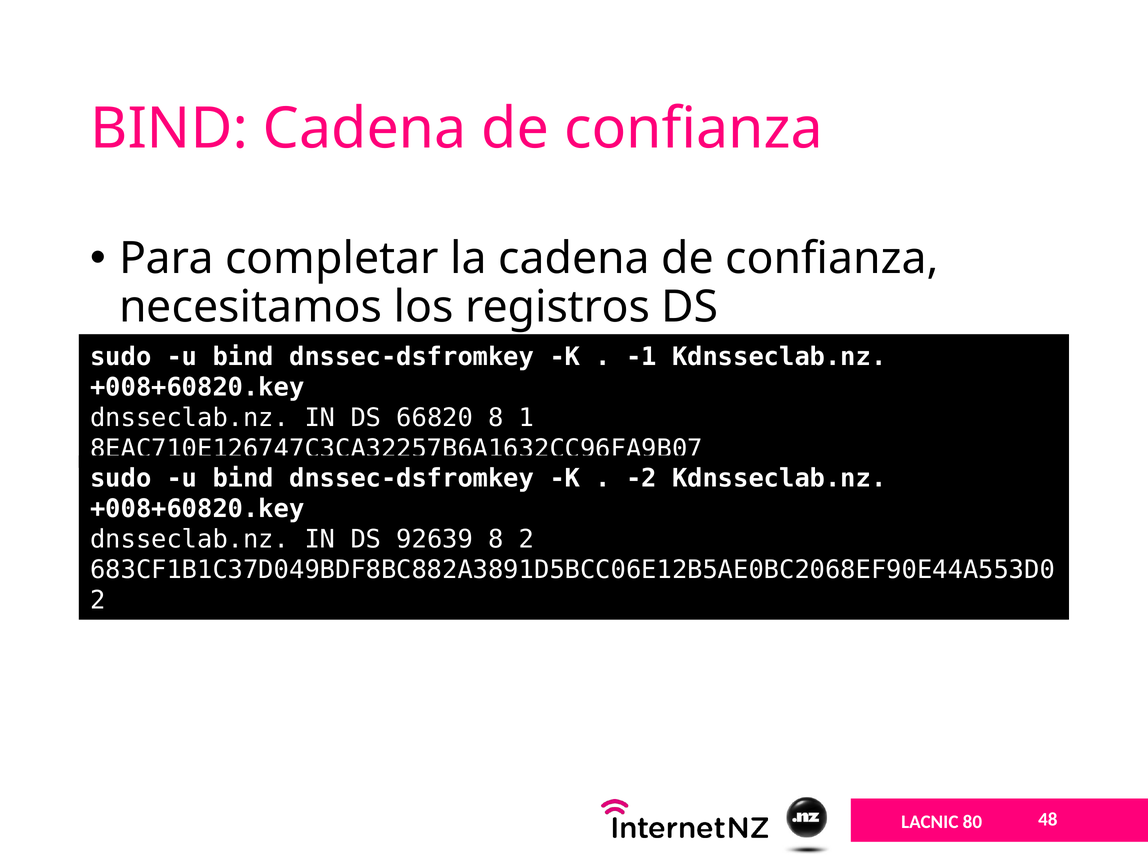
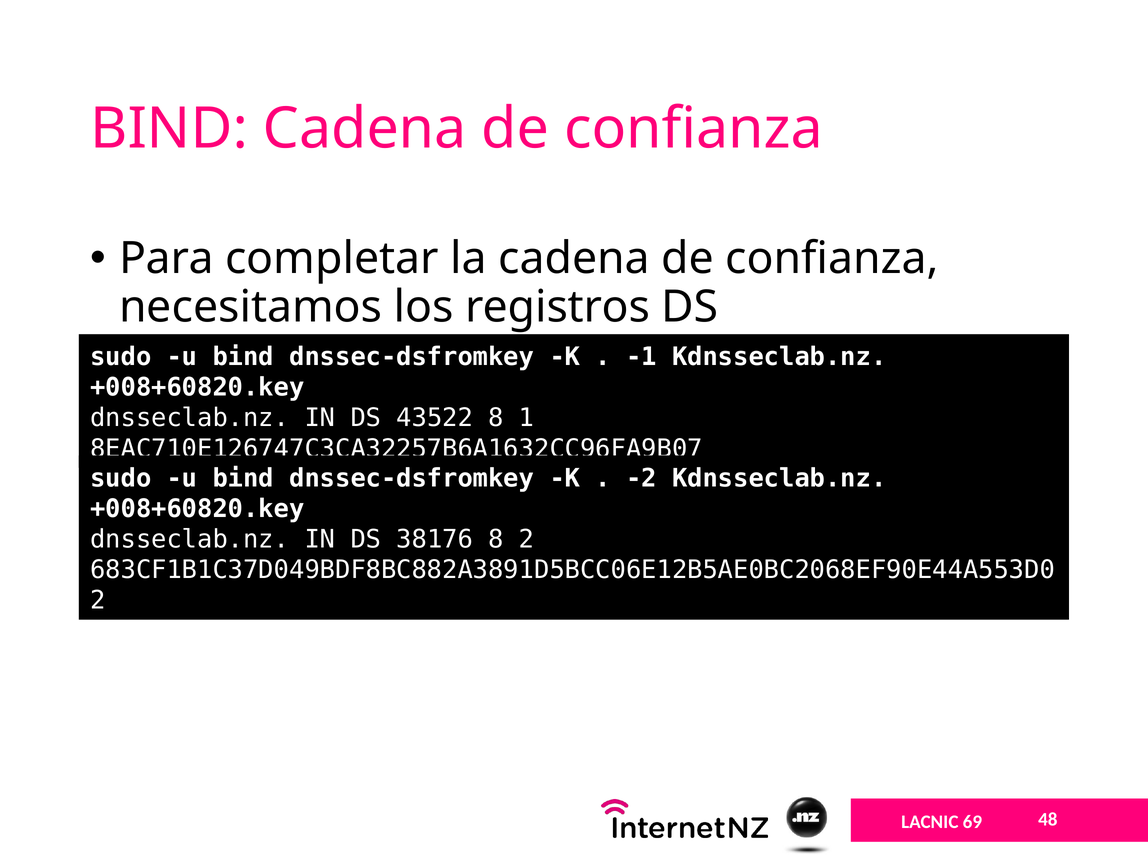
66820: 66820 -> 43522 (435, 418)
92639: 92639 -> 38176 (435, 539)
80: 80 -> 69 (972, 822)
